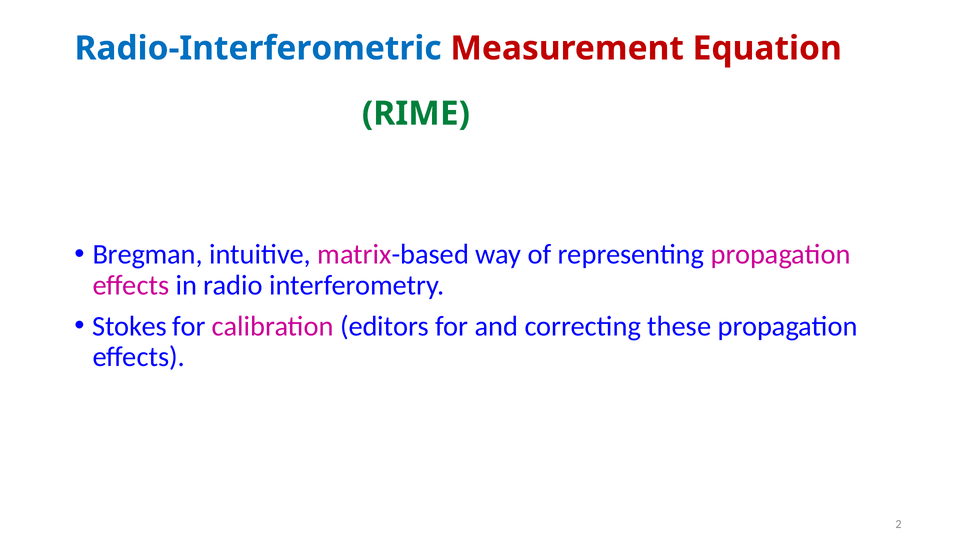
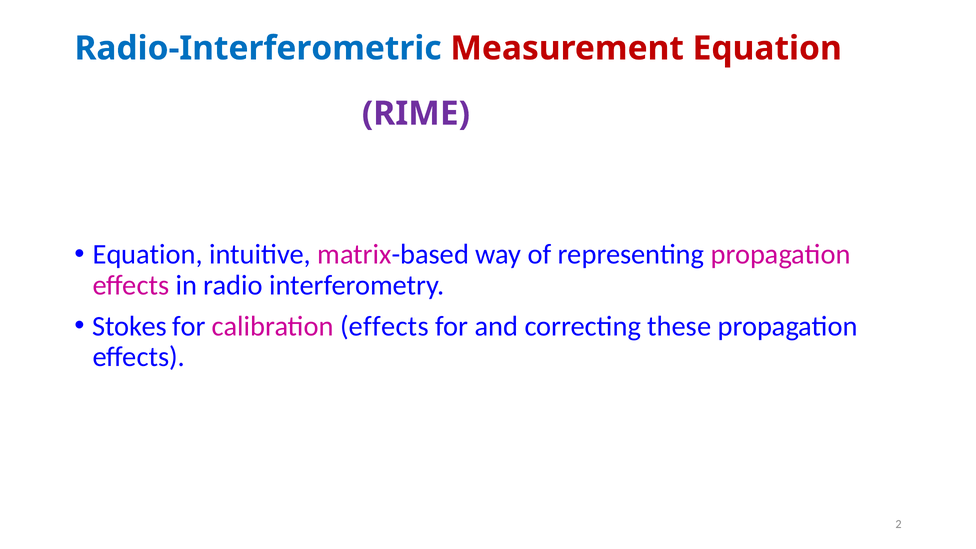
RIME colour: green -> purple (416, 114)
Bregman: Bregman -> Equation (148, 254)
calibration editors: editors -> effects (384, 326)
